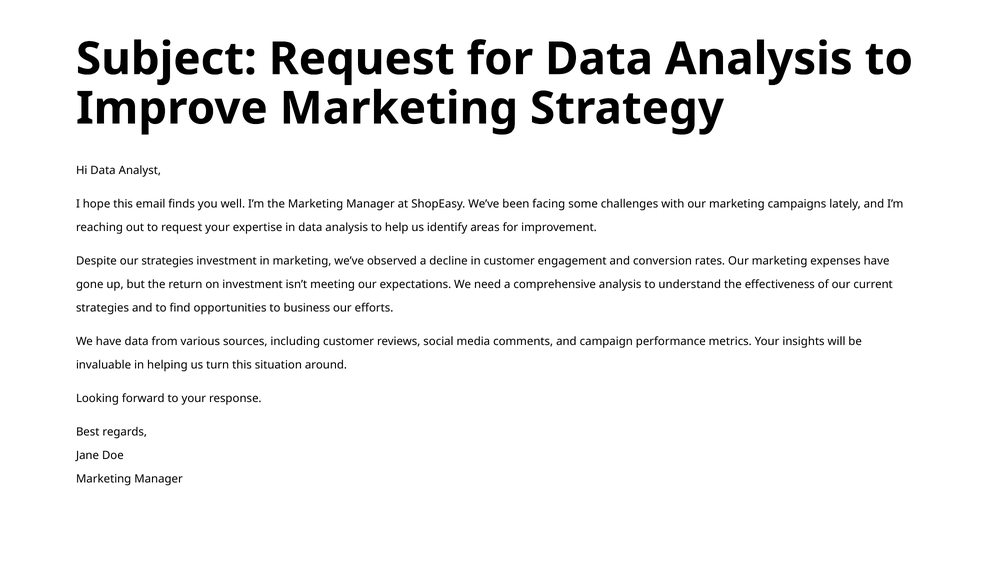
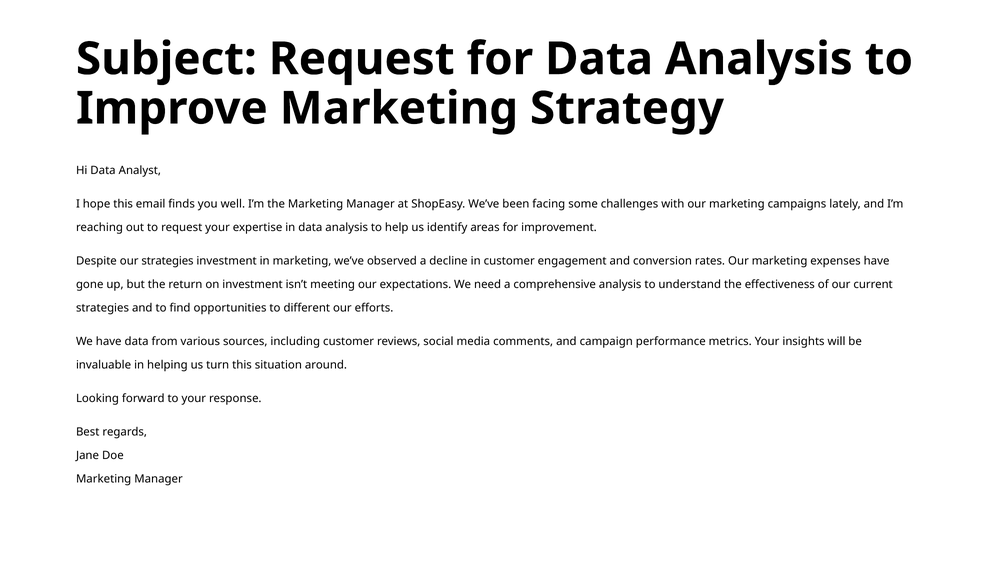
business: business -> different (307, 308)
